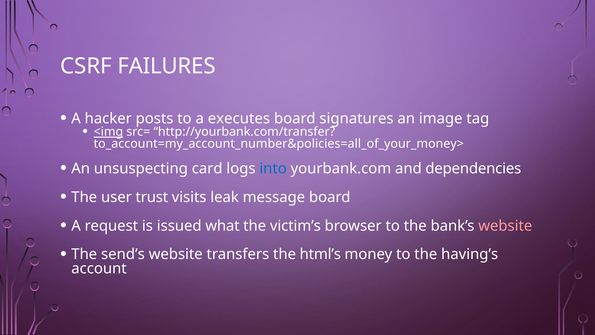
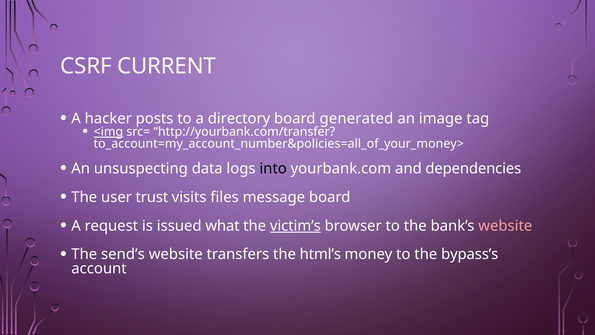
FAILURES: FAILURES -> CURRENT (167, 66)
executes: executes -> directory (239, 119)
signatures: signatures -> generated (356, 119)
card: card -> data (207, 169)
into colour: blue -> black (273, 169)
leak: leak -> files (225, 197)
victim’s underline: none -> present (295, 226)
having’s: having’s -> bypass’s (470, 254)
